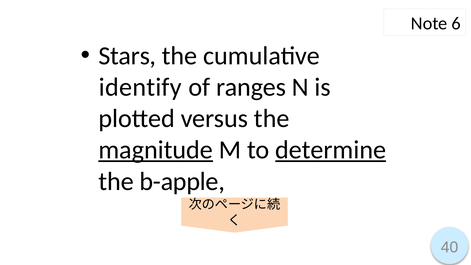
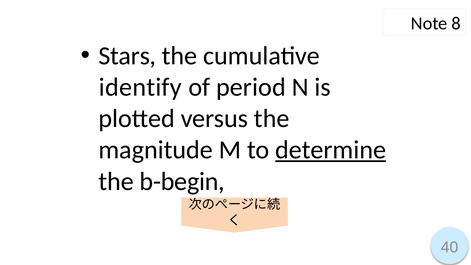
6: 6 -> 8 (456, 24)
ranges: ranges -> period (251, 87)
magnitude underline: present -> none (156, 150)
b-apple: b-apple -> b-begin (182, 181)
